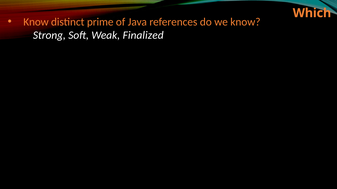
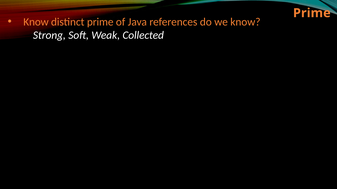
Which: Which -> Prime (312, 13)
Finalized: Finalized -> Collected (143, 35)
